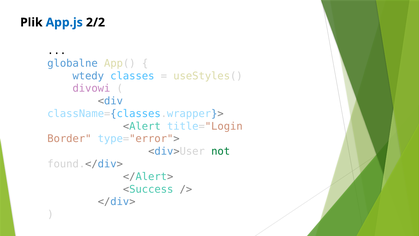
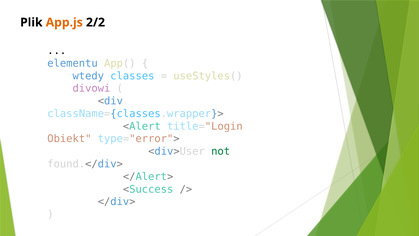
App.js colour: blue -> orange (64, 22)
globalne: globalne -> elementu (73, 63)
Border: Border -> Obiekt (69, 139)
